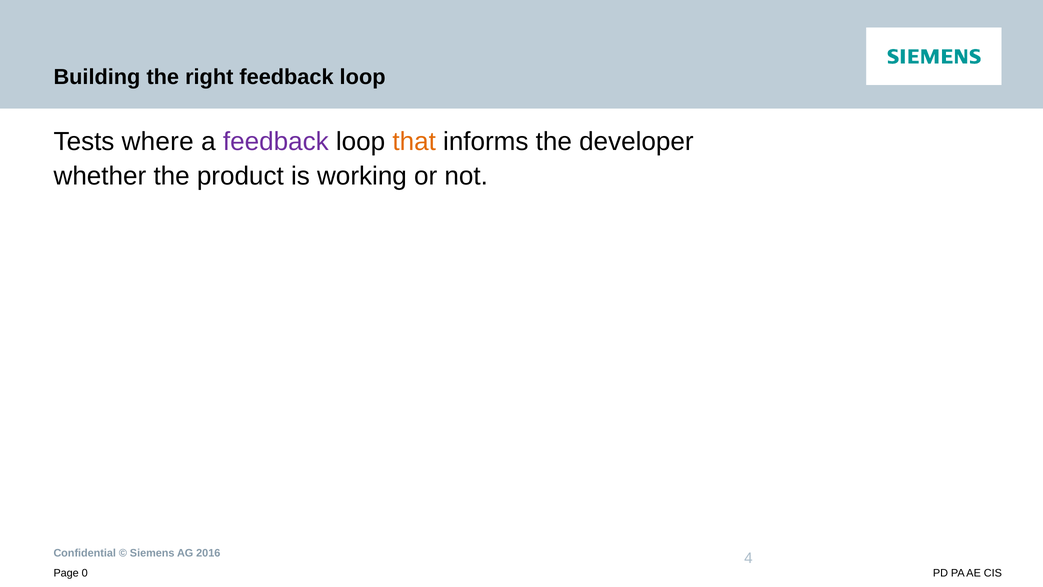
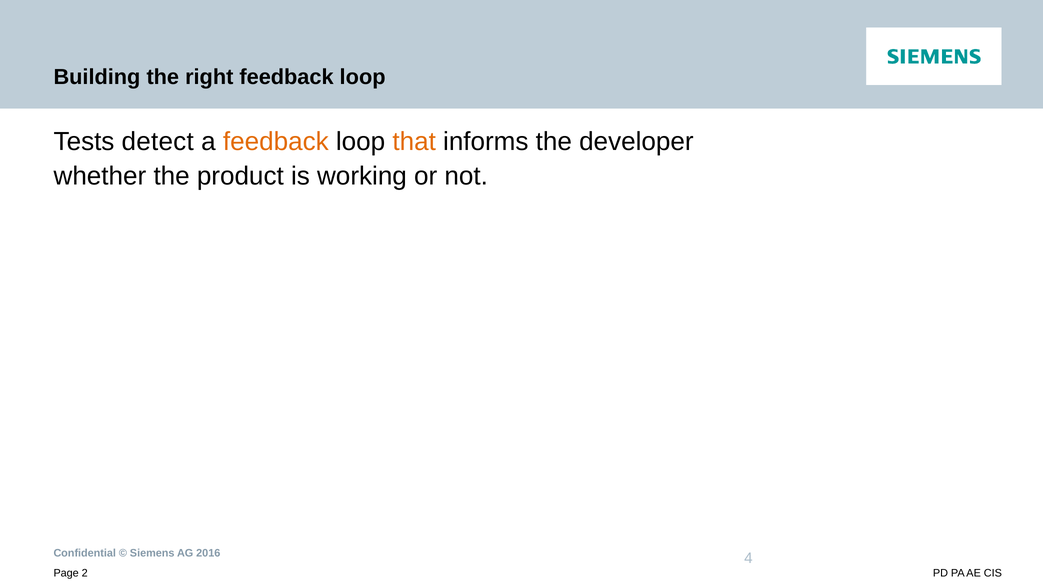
where: where -> detect (158, 141)
feedback colour: purple -> orange (276, 141)
0: 0 -> 2 (85, 573)
